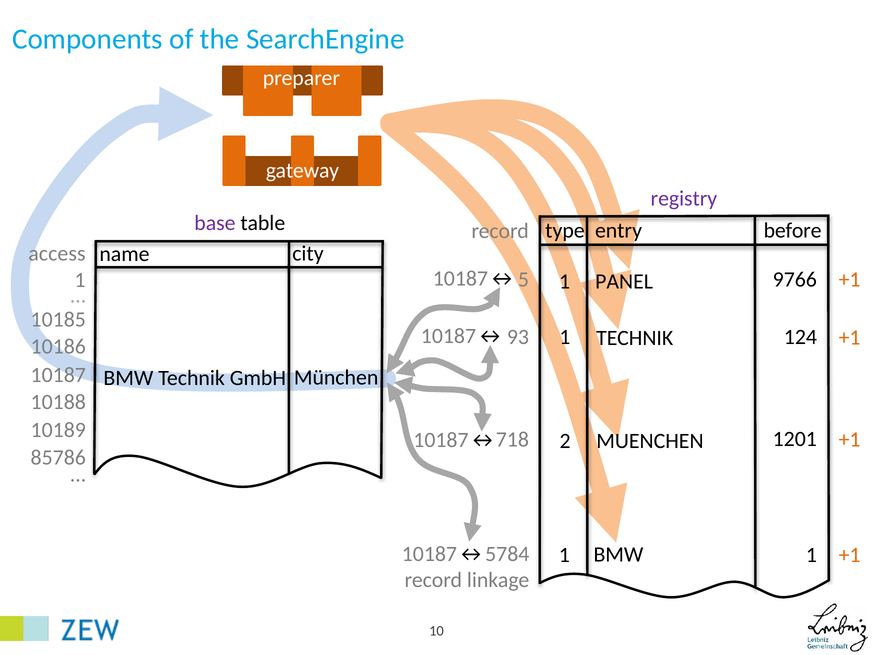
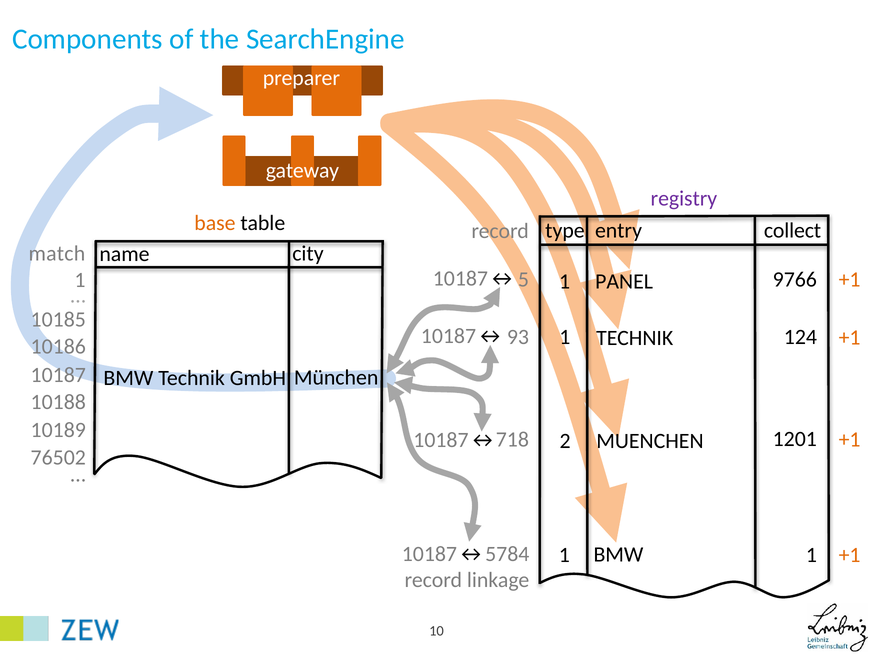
base colour: purple -> orange (215, 223)
before: before -> collect (793, 231)
access: access -> match (57, 254)
85786: 85786 -> 76502 (58, 458)
